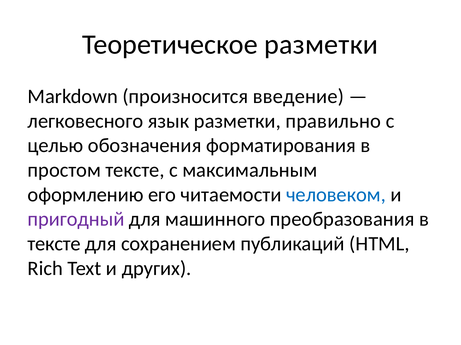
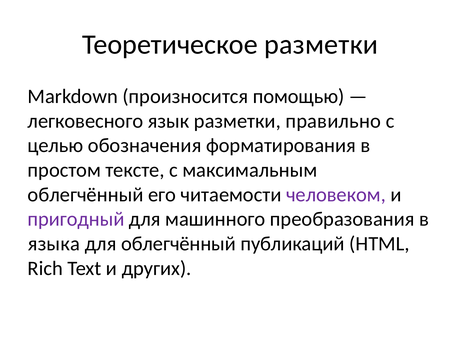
введение: введение -> помощью (299, 97)
оформлению: оформлению -> облегчённый (86, 195)
человеком colour: blue -> purple (336, 195)
тексте: тексте -> языка (54, 244)
для сохранением: сохранением -> облегчённый (178, 244)
